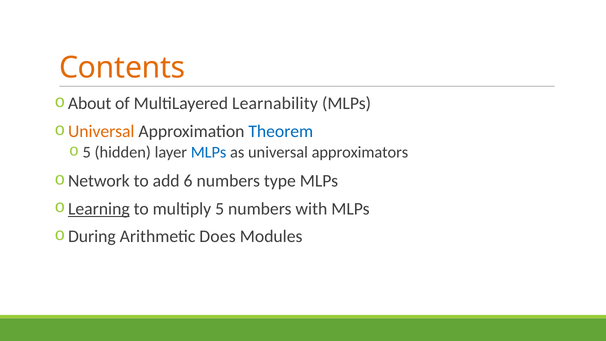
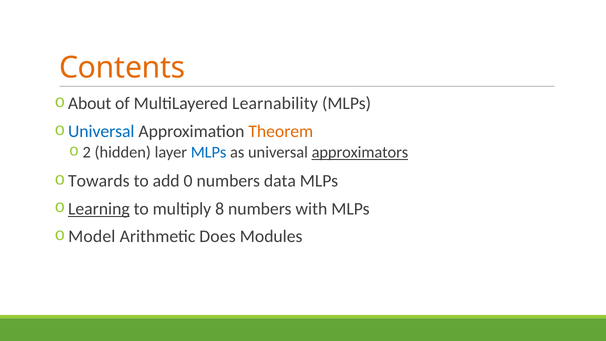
Universal colour: orange -> blue (101, 131)
Theorem colour: blue -> orange (281, 131)
5: 5 -> 2 (87, 152)
approximators underline: none -> present (360, 152)
Network: Network -> Towards (99, 181)
6: 6 -> 0 (188, 181)
type: type -> data (280, 181)
multiply 5: 5 -> 8 (220, 209)
During: During -> Model (92, 237)
